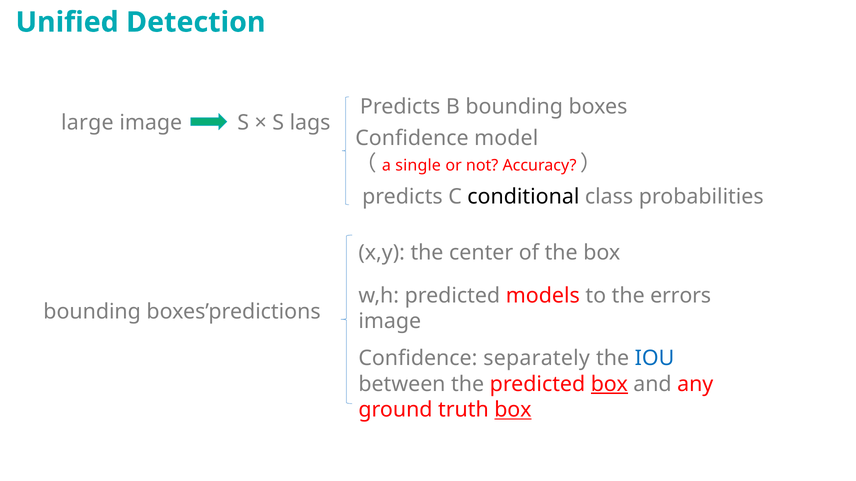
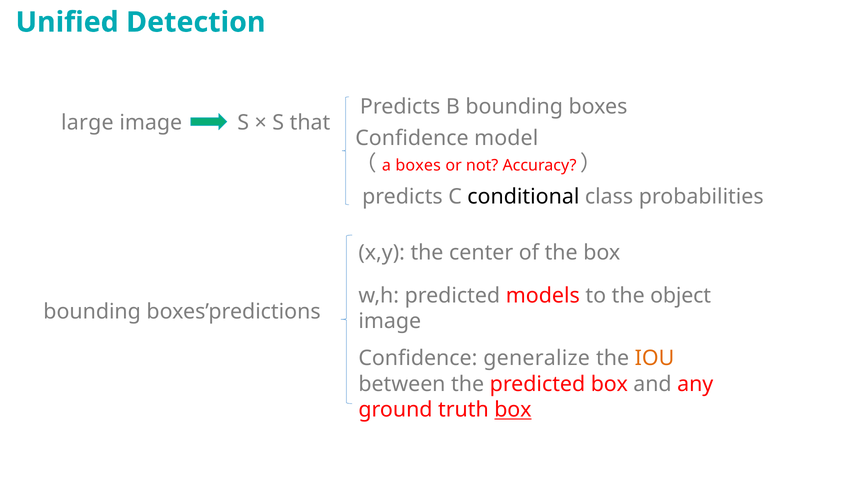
lags: lags -> that (310, 123)
single: single -> boxes (418, 166)
errors: errors -> object (681, 296)
separately: separately -> generalize (537, 359)
IOU colour: blue -> orange (655, 359)
box underline: present -> none (609, 384)
